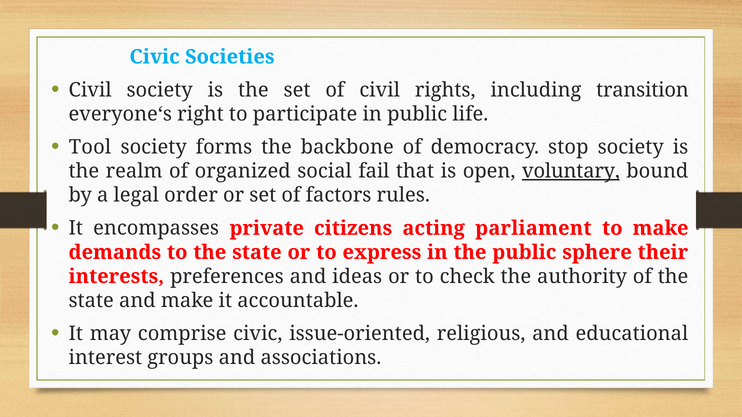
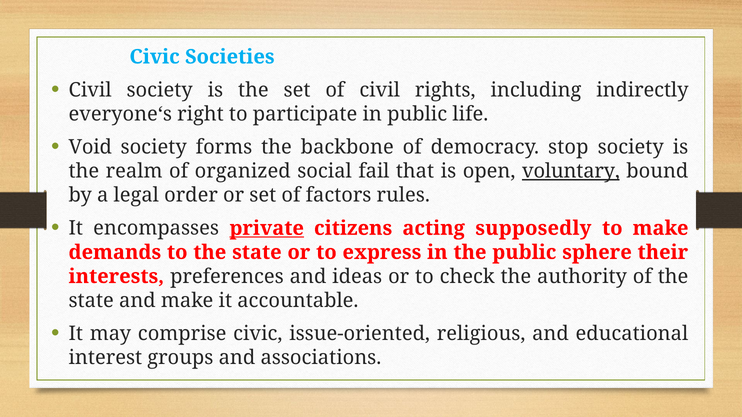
transition: transition -> indirectly (642, 90)
Tool: Tool -> Void (90, 147)
private underline: none -> present (267, 228)
parliament: parliament -> supposedly (533, 228)
